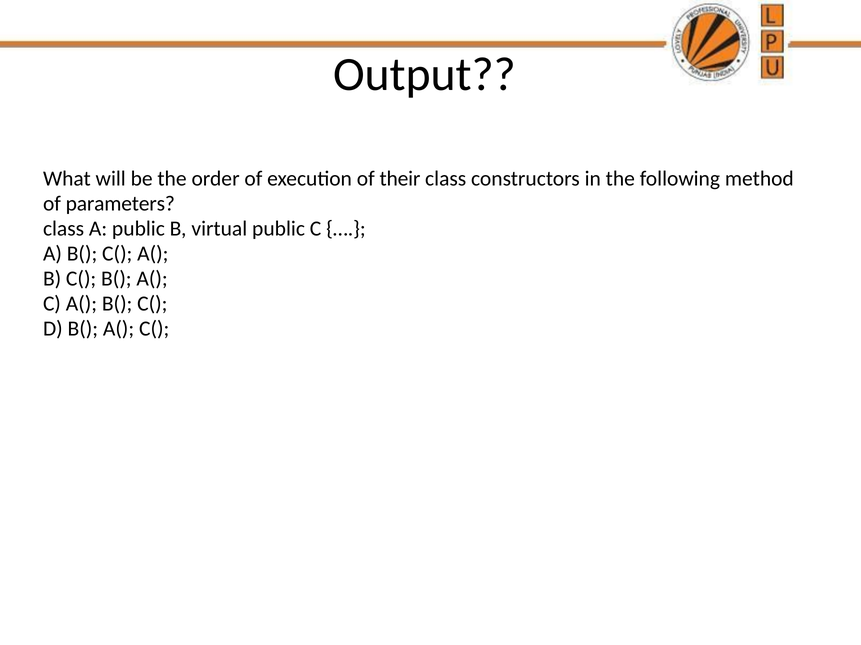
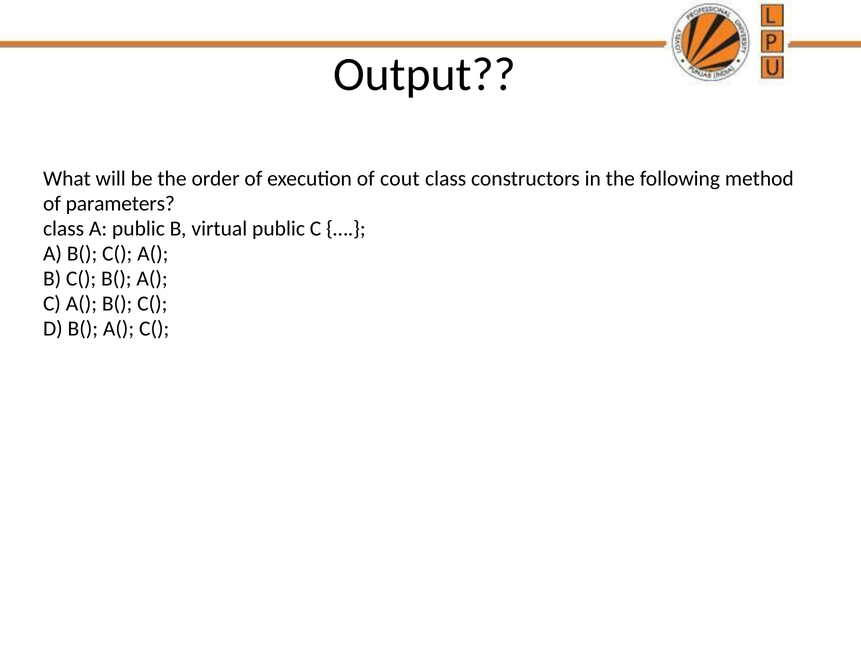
their: their -> cout (400, 179)
